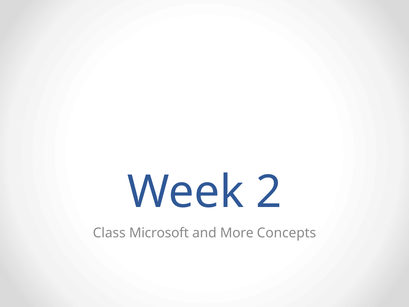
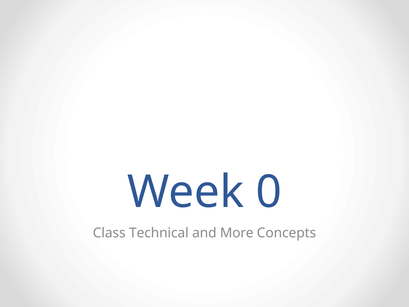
2: 2 -> 0 (269, 192)
Microsoft: Microsoft -> Technical (159, 233)
